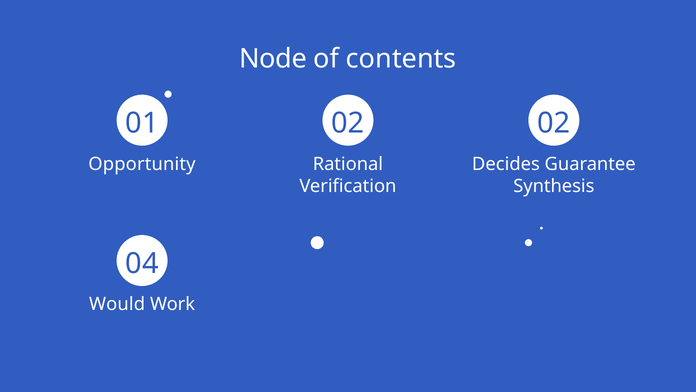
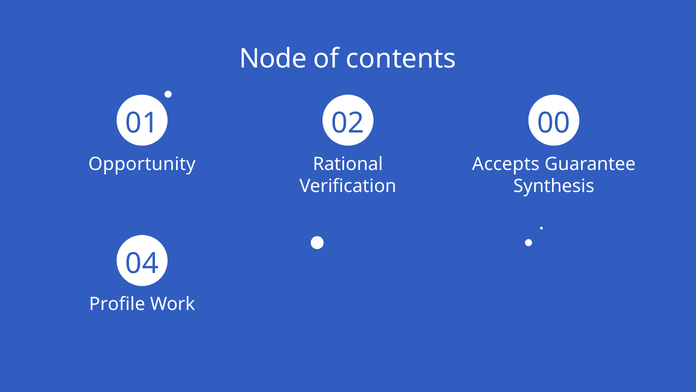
02 02: 02 -> 00 (554, 123)
Decides: Decides -> Accepts (506, 164)
Would: Would -> Profile (117, 304)
